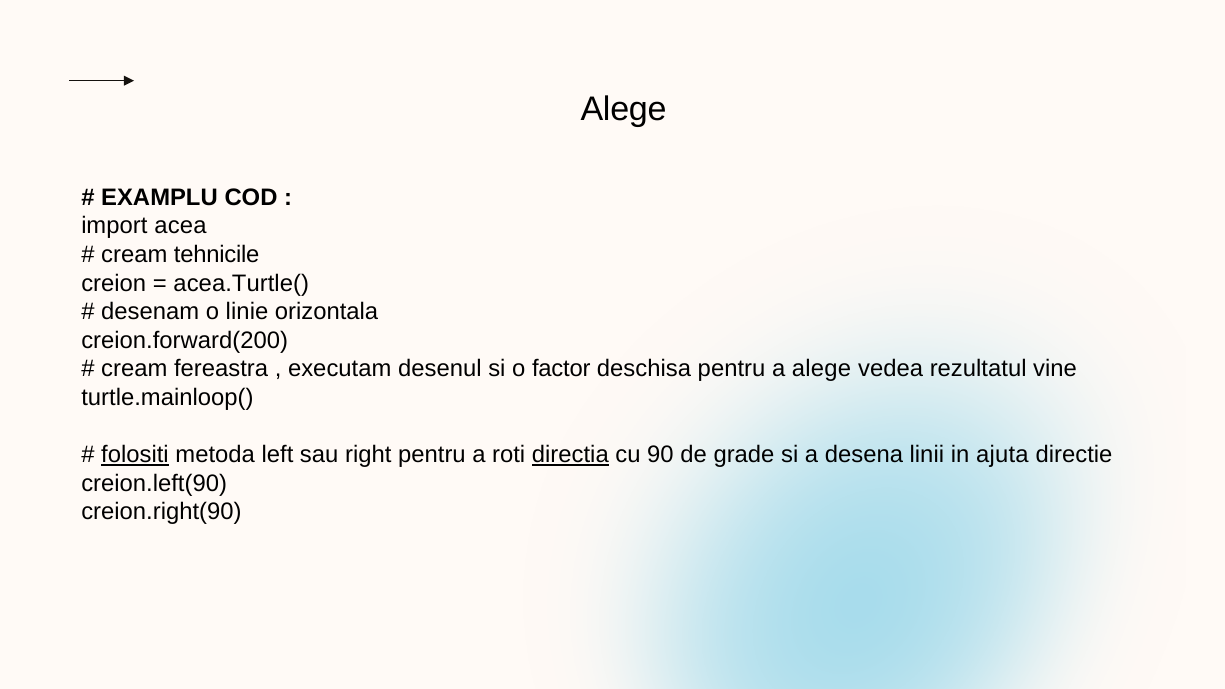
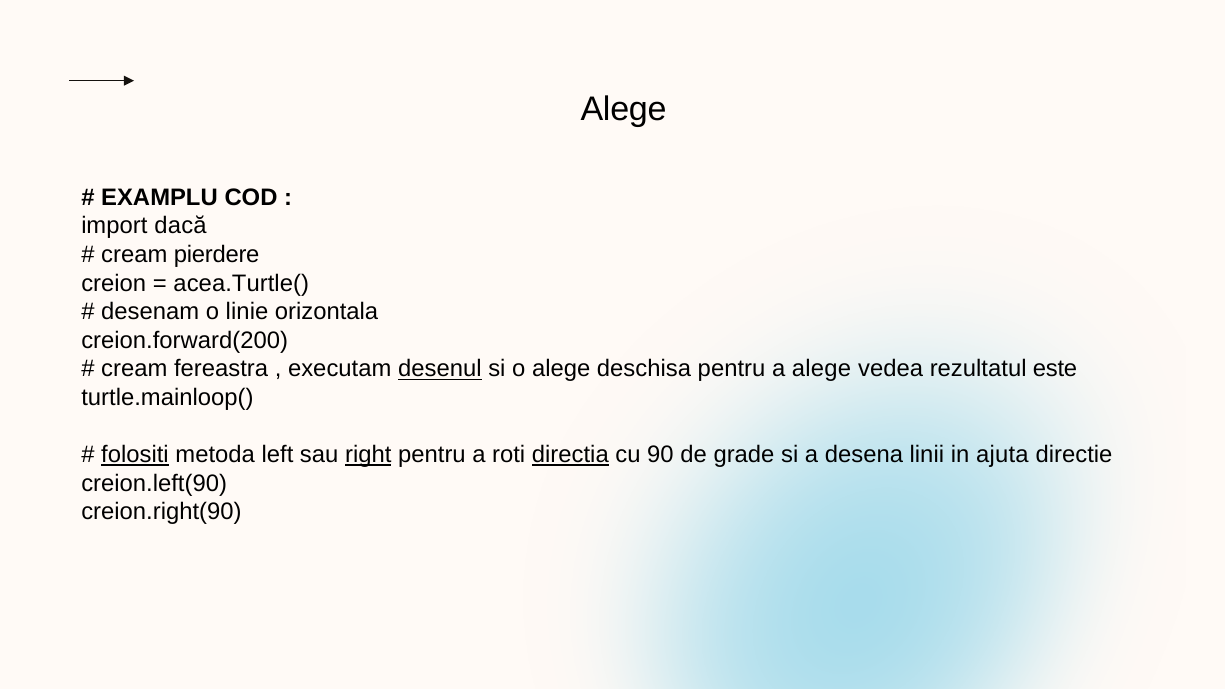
acea: acea -> dacă (180, 226)
tehnicile: tehnicile -> pierdere (217, 255)
desenul underline: none -> present (440, 369)
o factor: factor -> alege (561, 369)
vine: vine -> este (1055, 369)
right underline: none -> present (368, 455)
